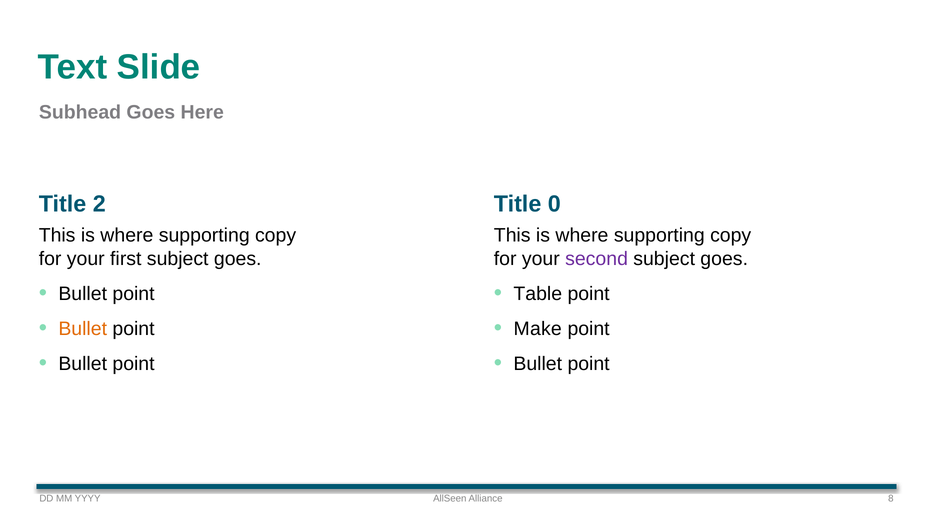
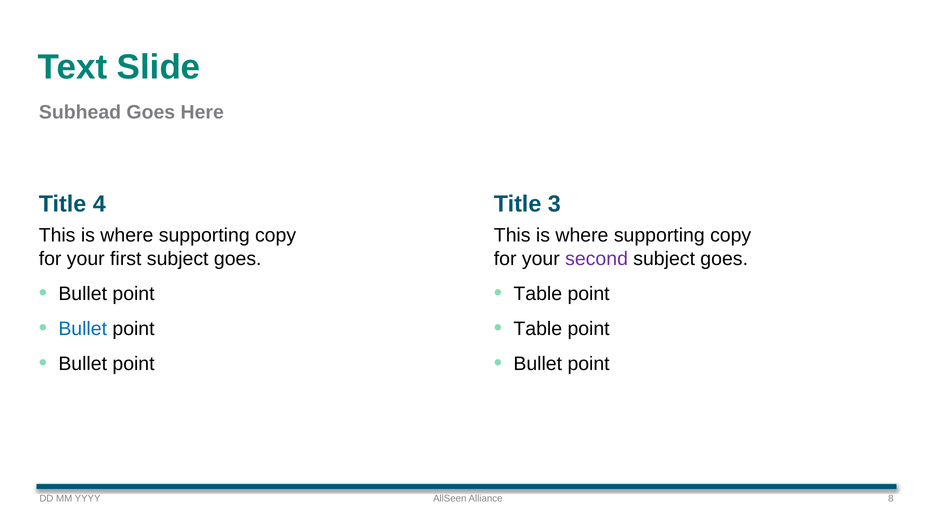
2: 2 -> 4 (99, 204)
0: 0 -> 3 (554, 204)
Bullet colour: orange -> blue (83, 329)
Make: Make -> Table (538, 329)
